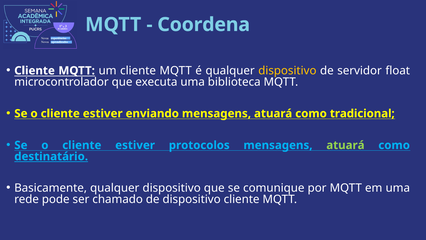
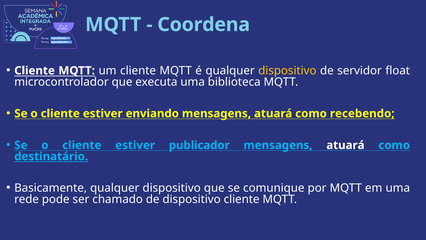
tradicional: tradicional -> recebendo (362, 113)
protocolos: protocolos -> publicador (199, 145)
atuará colour: light green -> white (345, 145)
